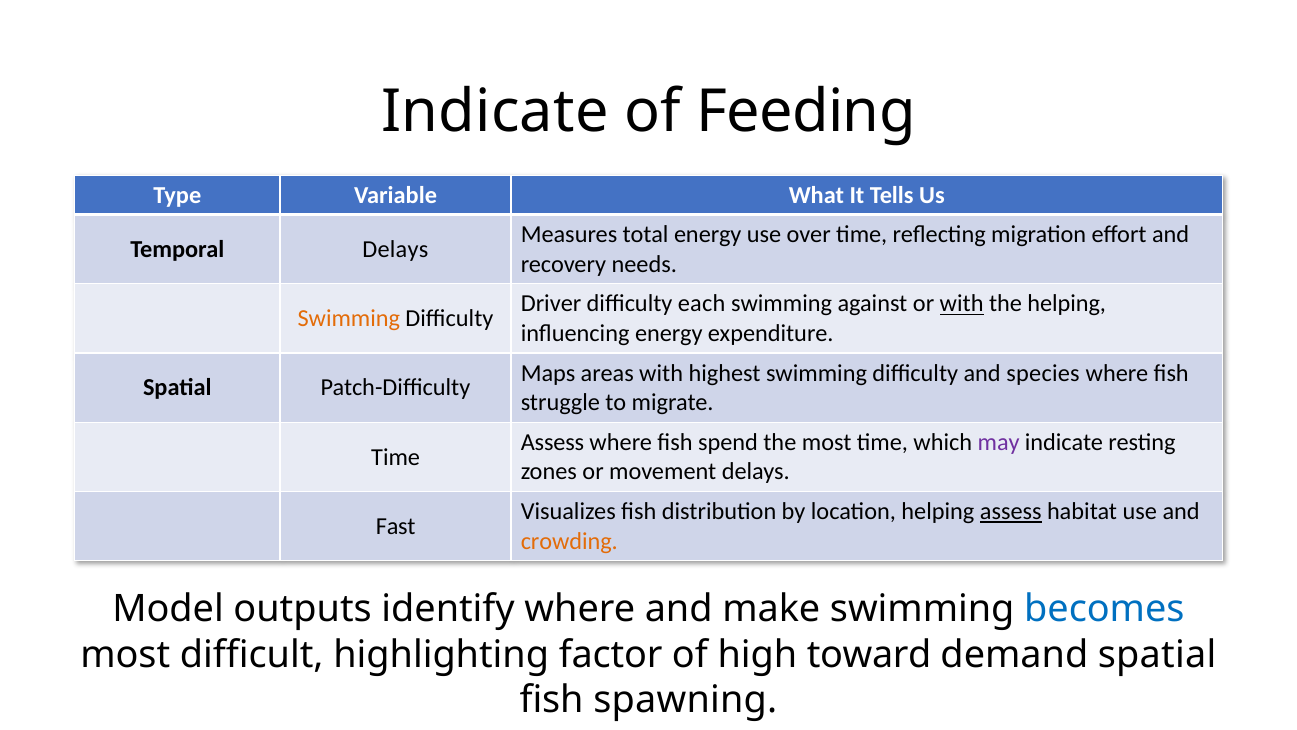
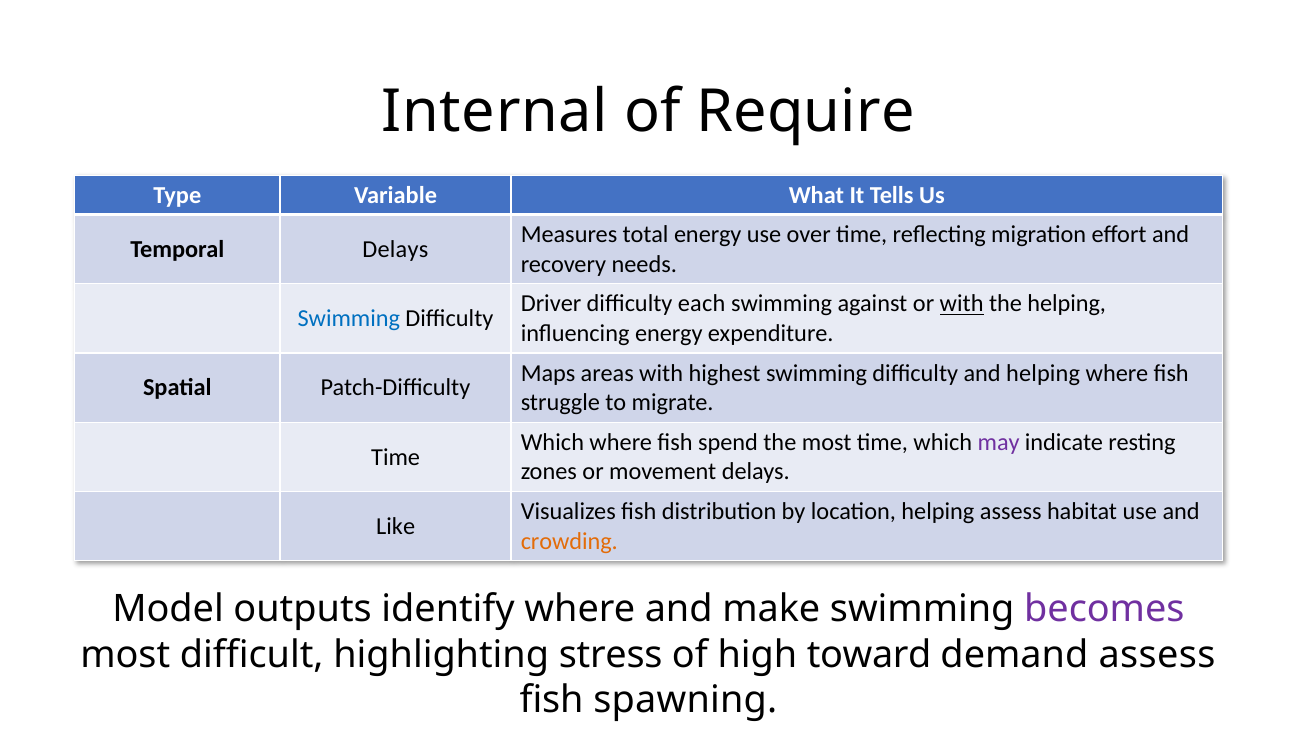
Indicate: Indicate -> Internal (495, 112)
Feeding: Feeding -> Require (805, 112)
Swimming colour: orange -> blue (349, 319)
and species: species -> helping (1043, 373)
Assess: Assess -> Which (552, 442)
assess underline: present -> none (1011, 511)
Fast: Fast -> Like (396, 526)
becomes colour: blue -> purple (1104, 609)
factor: factor -> stress (611, 654)
demand spatial: spatial -> assess (1157, 654)
